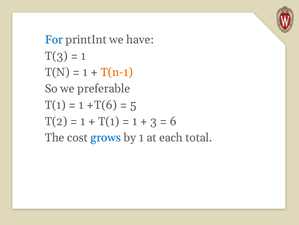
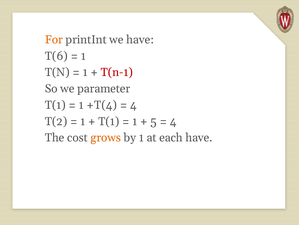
For colour: blue -> orange (54, 40)
T(3: T(3 -> T(6 (56, 56)
T(n-1 colour: orange -> red (117, 72)
preferable: preferable -> parameter (104, 88)
+T(6: +T(6 -> +T(4 (102, 105)
5: 5 -> 4 (133, 105)
3: 3 -> 5 (154, 121)
6: 6 -> 4 (173, 121)
grows colour: blue -> orange (106, 137)
each total: total -> have (199, 137)
